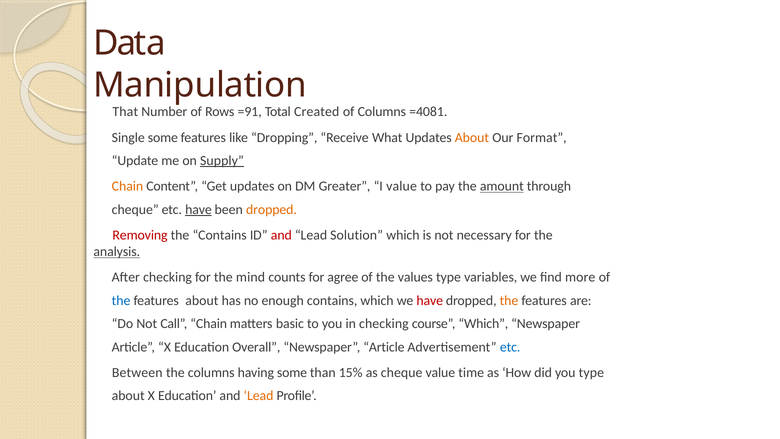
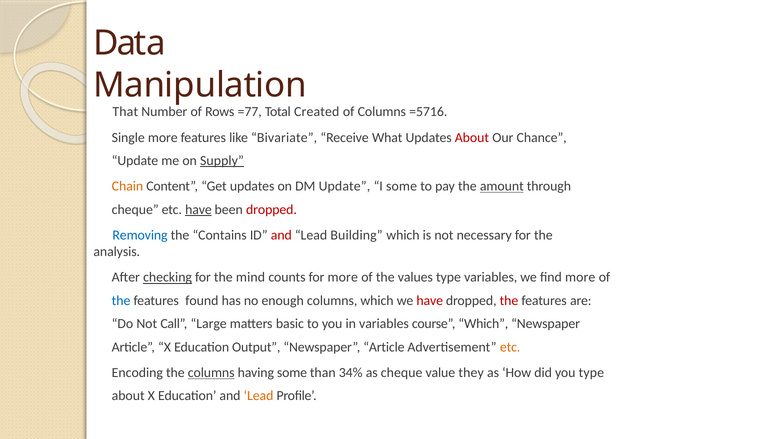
=91: =91 -> =77 (250, 112)
=4081: =4081 -> =5716 (428, 112)
Single some: some -> more (163, 137)
Dropping: Dropping -> Bivariate (284, 137)
About colour: orange -> red (472, 137)
Format: Format -> Chance (542, 137)
DM Greater: Greater -> Update (344, 186)
I value: value -> some (402, 186)
dropped colour: orange -> red (271, 209)
Removing colour: red -> blue (140, 235)
Solution: Solution -> Building (357, 235)
analysis underline: present -> none (117, 252)
checking underline: none -> present (168, 277)
for agree: agree -> more (343, 277)
features about: about -> found (202, 300)
enough contains: contains -> columns (332, 300)
the colour: orange -> red (509, 300)
Call Chain: Chain -> Large (209, 324)
in checking: checking -> variables (384, 324)
Overall: Overall -> Output (256, 347)
etc colour: blue -> orange (510, 347)
Between: Between -> Encoding (137, 373)
columns underline: none -> present (211, 373)
15%: 15% -> 34% (351, 373)
time: time -> they (471, 373)
